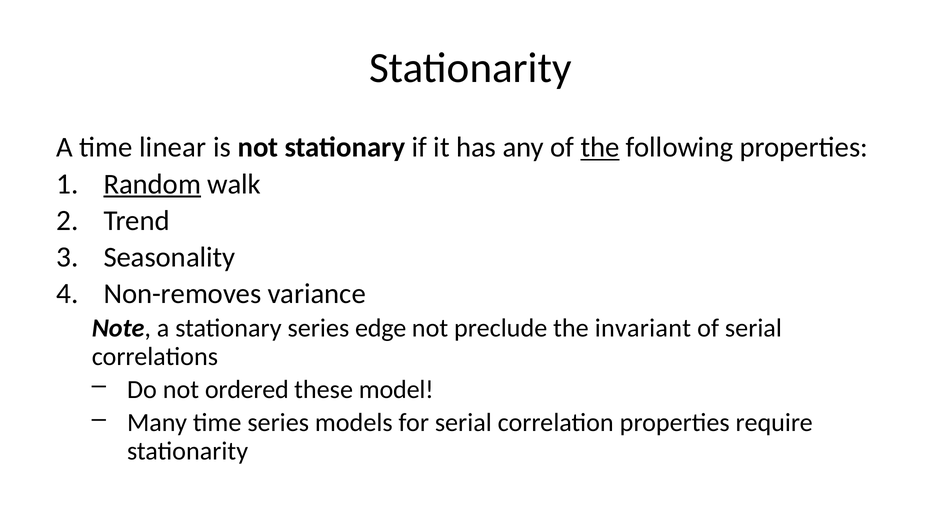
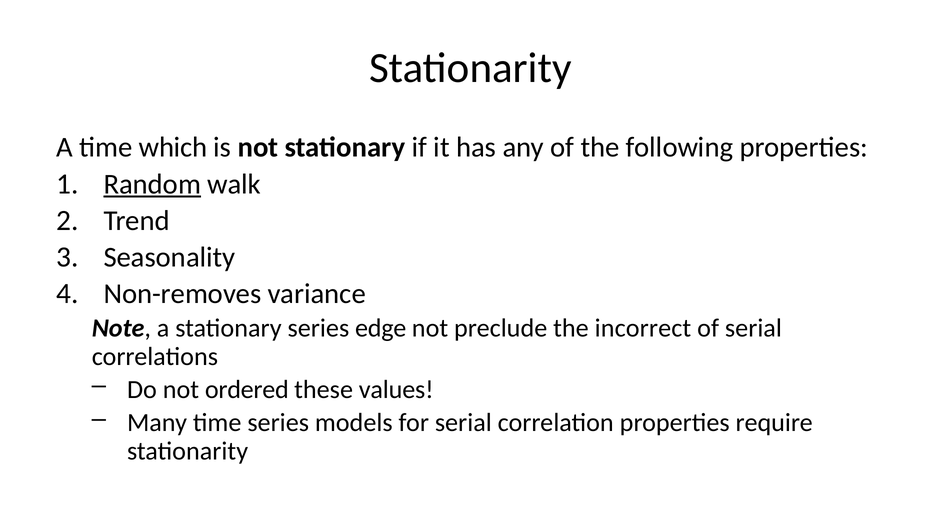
linear: linear -> which (173, 147)
the underline: present -> none (600, 147)
invariant: invariant -> incorrect (643, 328)
model: model -> values (396, 390)
